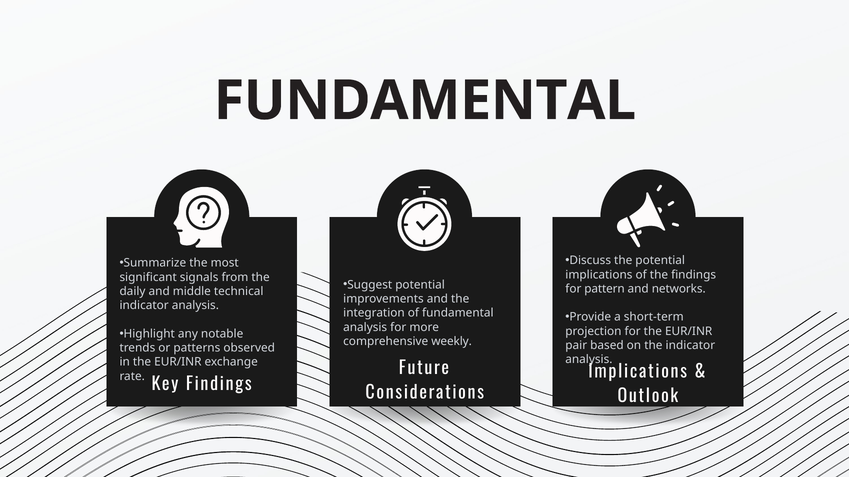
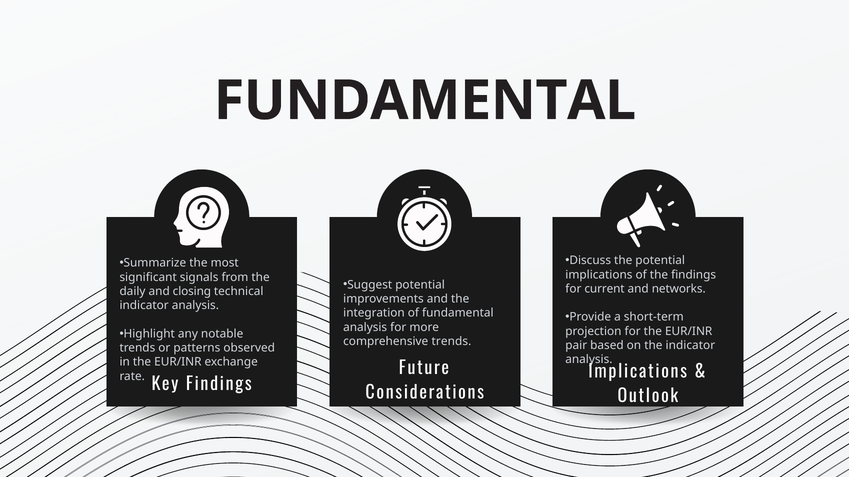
pattern: pattern -> current (605, 289)
middle: middle -> closing (192, 292)
comprehensive weekly: weekly -> trends (451, 342)
